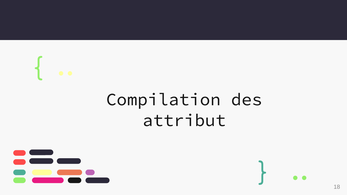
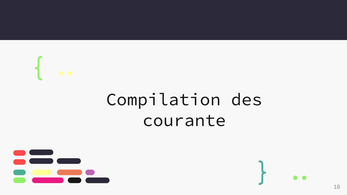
attribut: attribut -> courante (184, 120)
